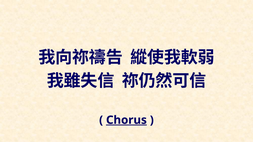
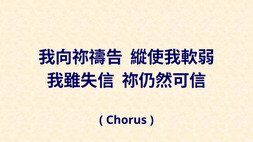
Chorus underline: present -> none (126, 120)
